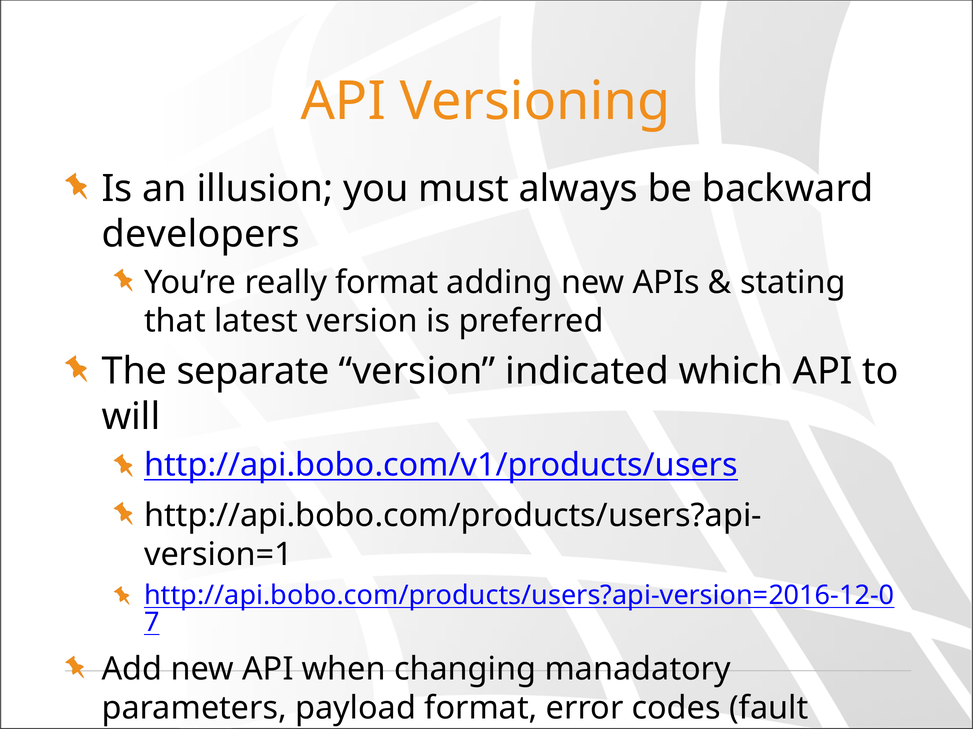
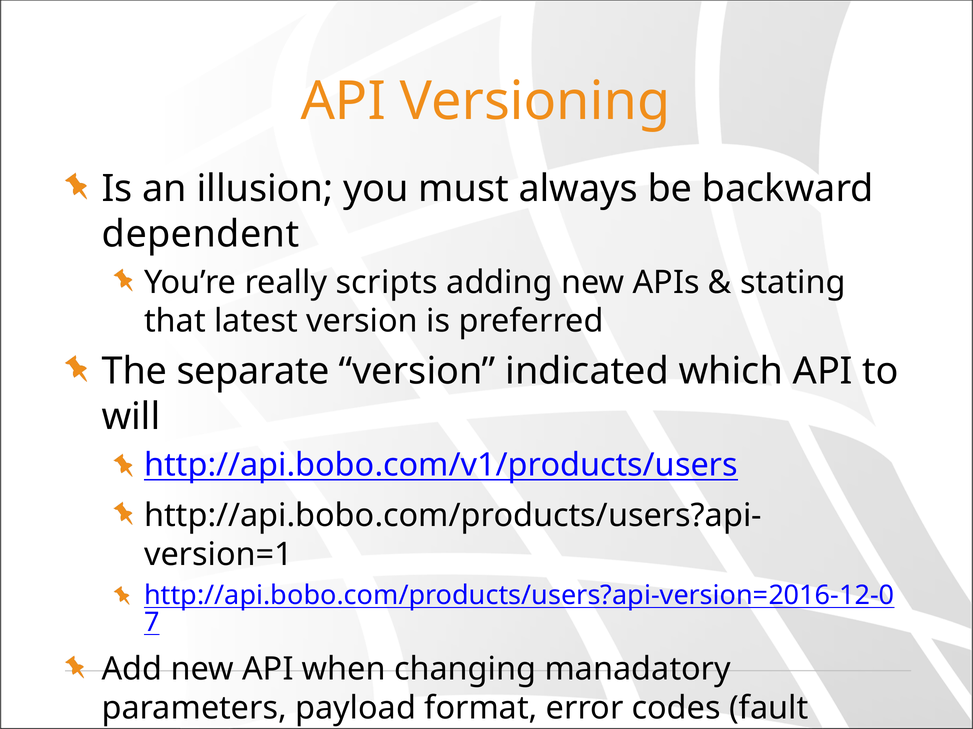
developers: developers -> dependent (201, 234)
really format: format -> scripts (387, 283)
